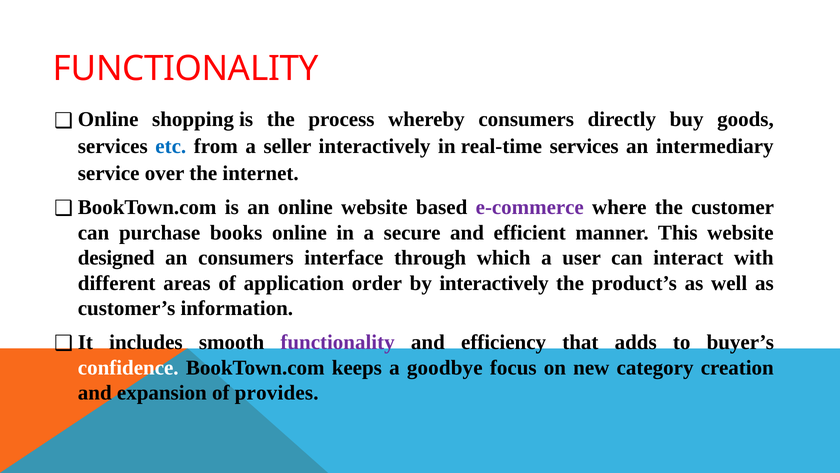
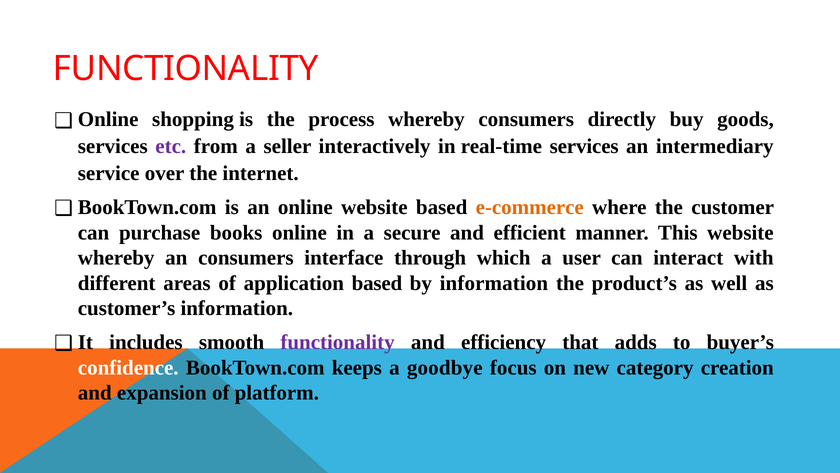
etc colour: blue -> purple (171, 146)
e-commerce colour: purple -> orange (530, 207)
designed: designed -> whereby (116, 258)
application order: order -> based (377, 283)
by interactively: interactively -> information (494, 283)
provides: provides -> platform (277, 392)
